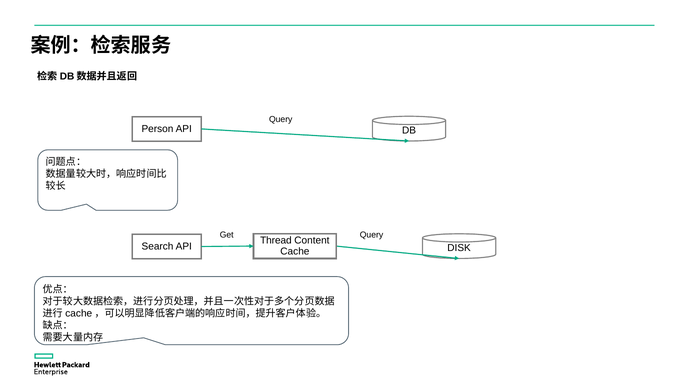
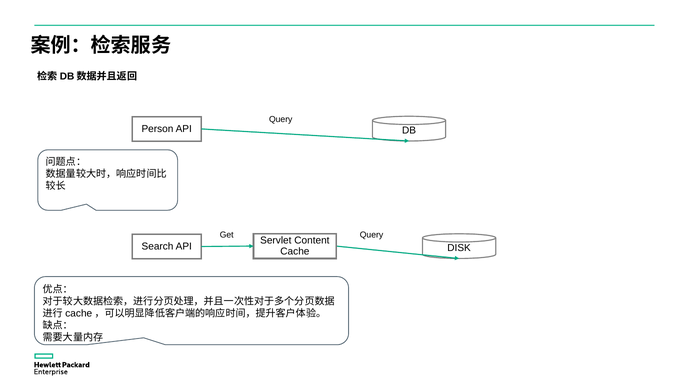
Thread: Thread -> Servlet (276, 240)
